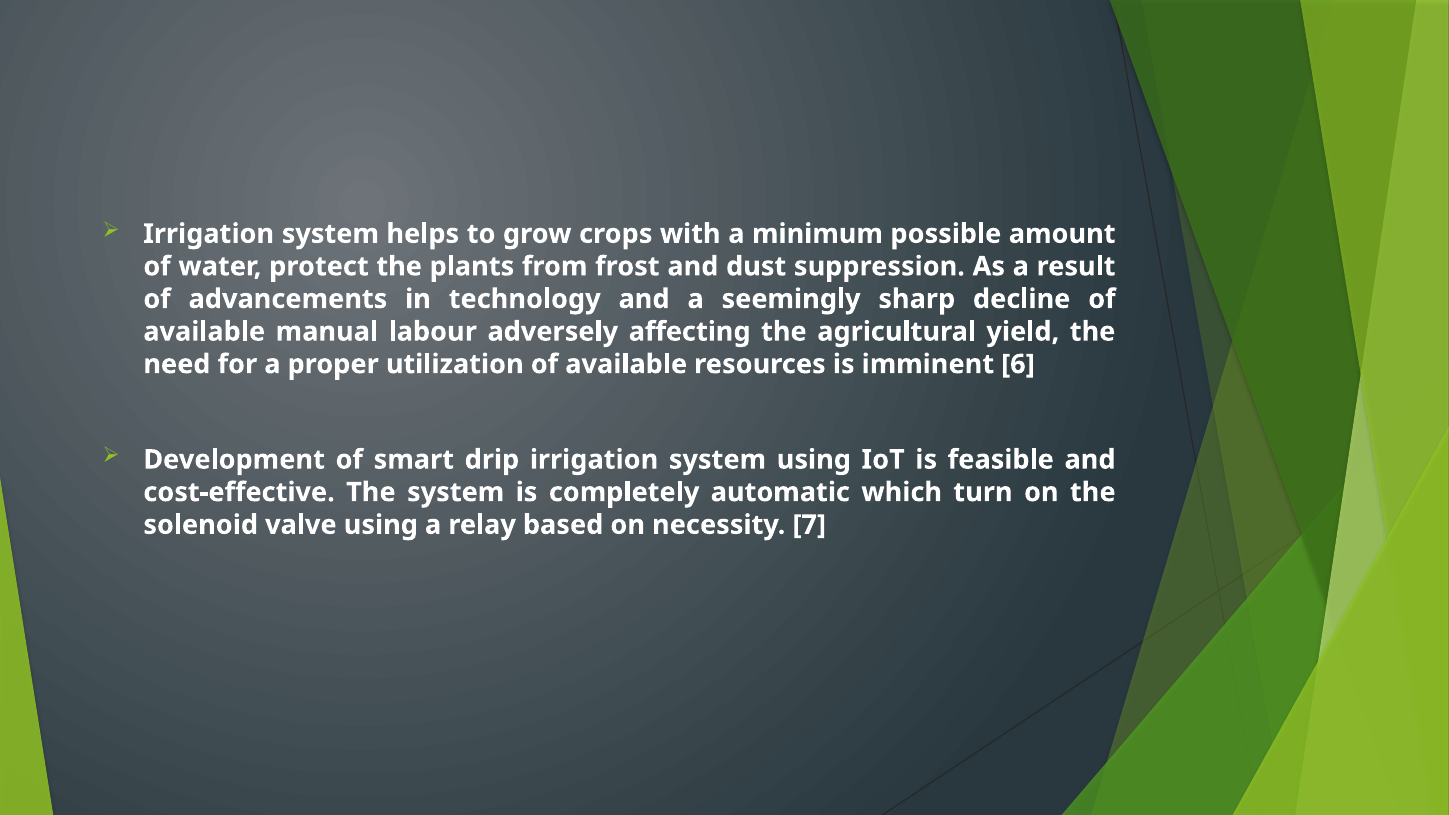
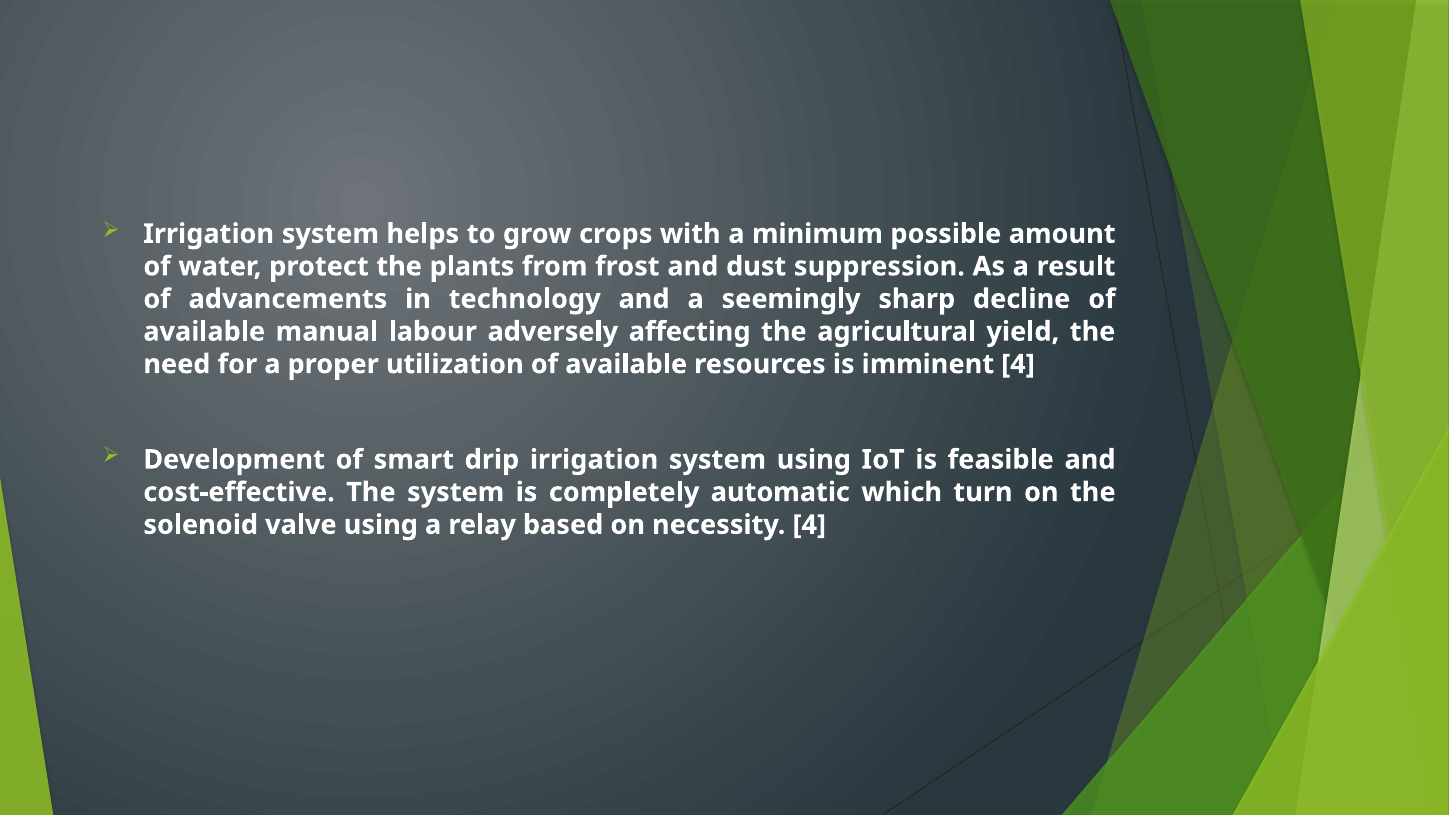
imminent 6: 6 -> 4 (1018, 364)
necessity 7: 7 -> 4 (809, 525)
